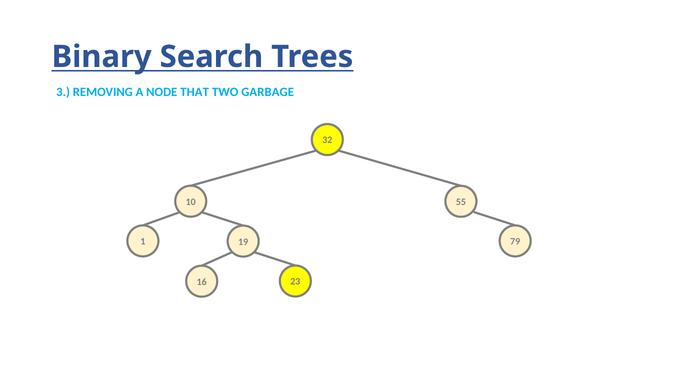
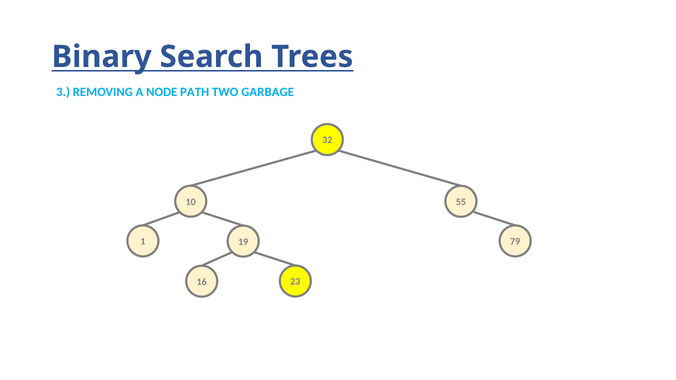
THAT: THAT -> PATH (195, 92)
